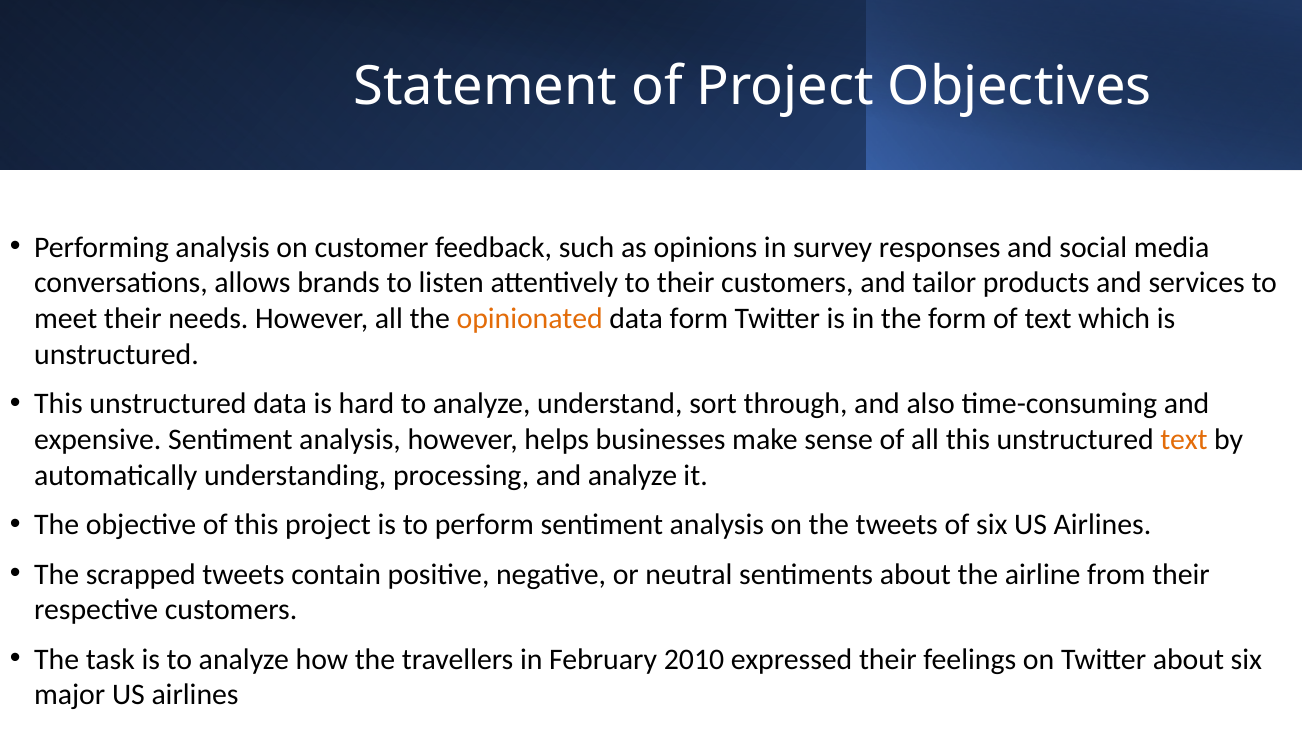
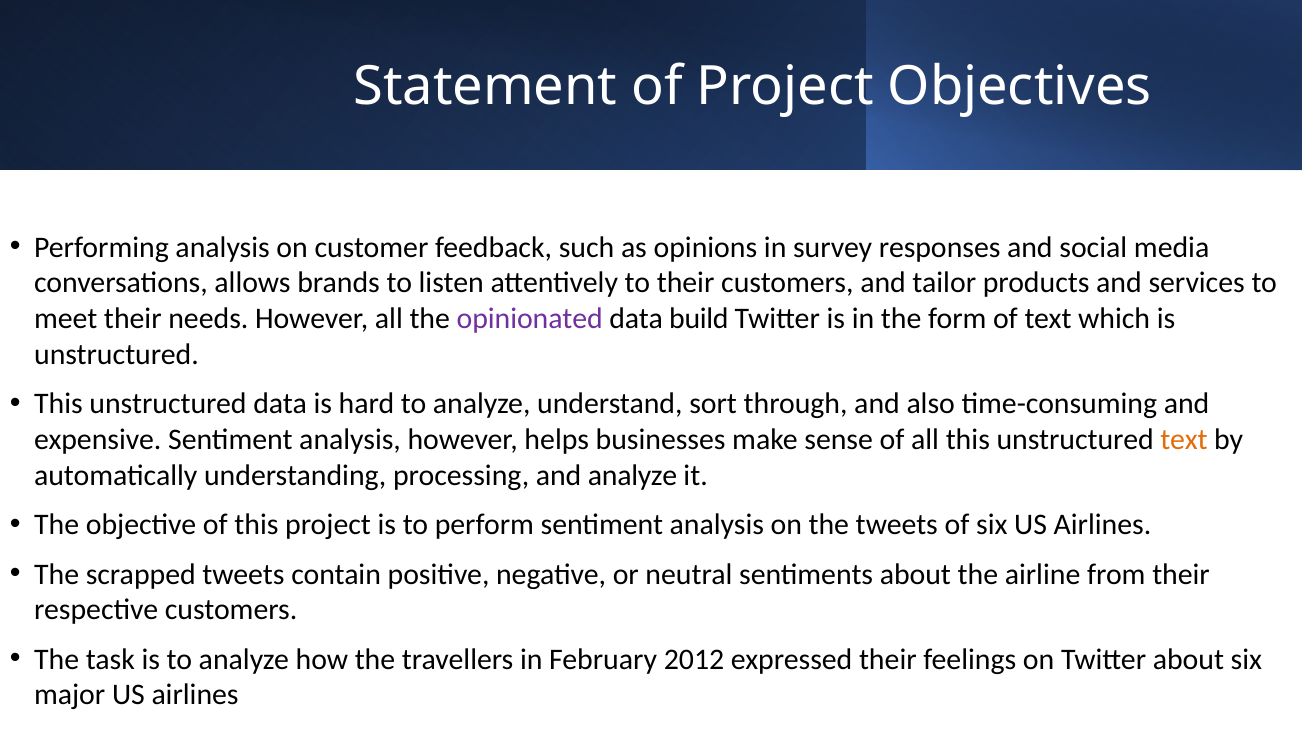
opinionated colour: orange -> purple (530, 319)
data form: form -> build (699, 319)
2010: 2010 -> 2012 (694, 660)
